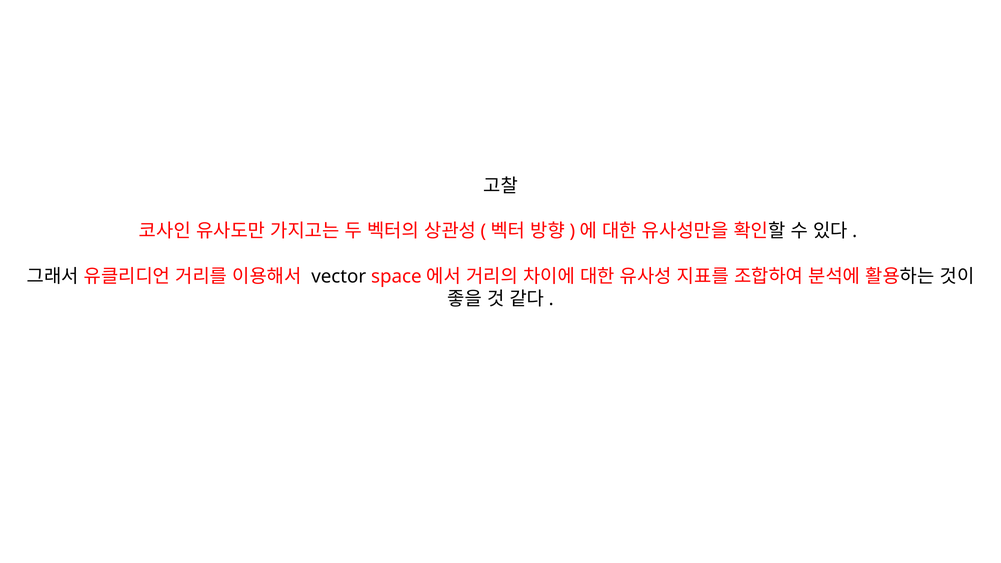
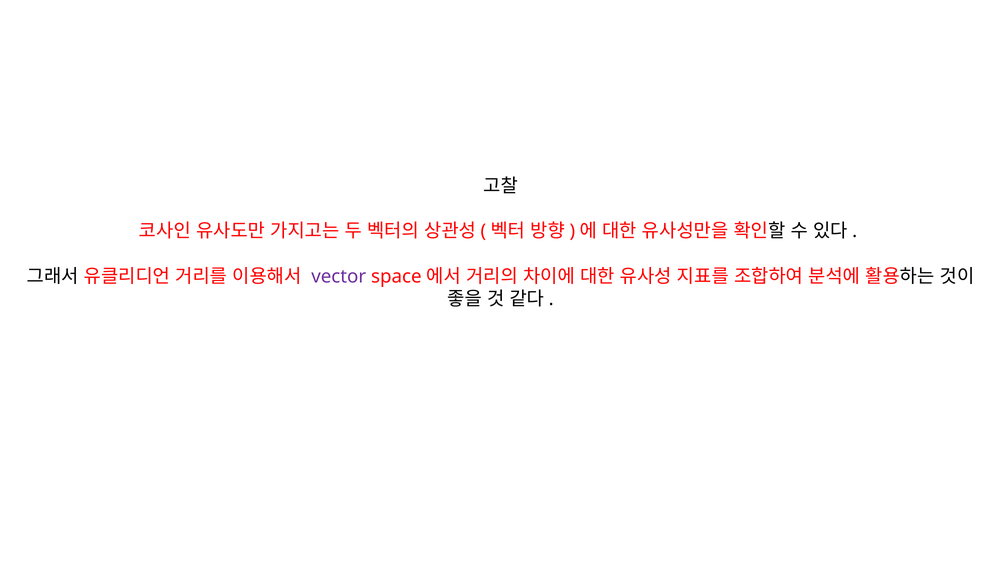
vector colour: black -> purple (339, 276)
